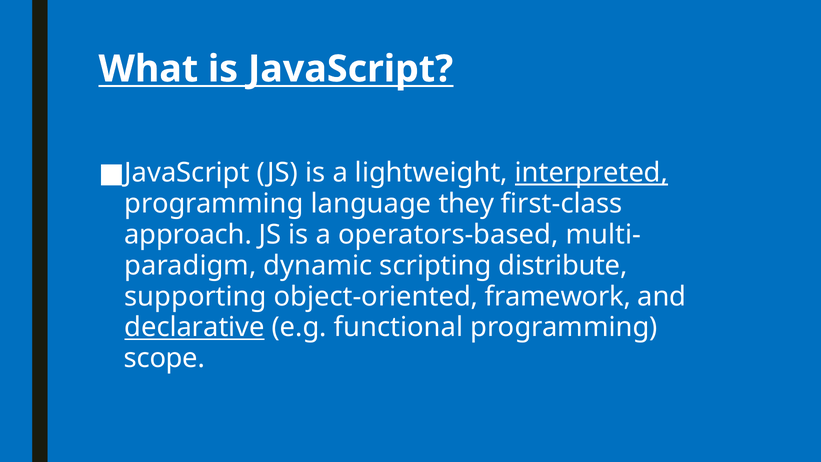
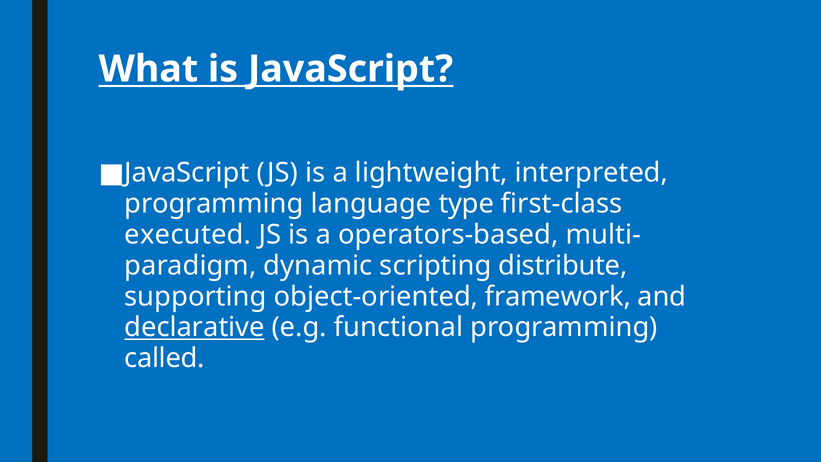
interpreted underline: present -> none (591, 173)
they: they -> type (466, 204)
approach: approach -> executed (188, 235)
scope: scope -> called (164, 358)
